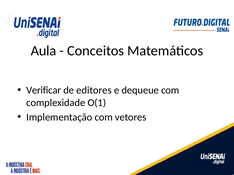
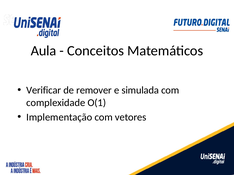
editores: editores -> remover (94, 90)
dequeue: dequeue -> simulada (140, 90)
